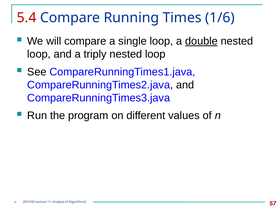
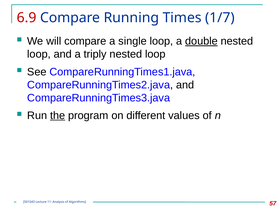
5.4: 5.4 -> 6.9 (27, 18)
1/6: 1/6 -> 1/7 (220, 18)
the underline: none -> present (58, 116)
